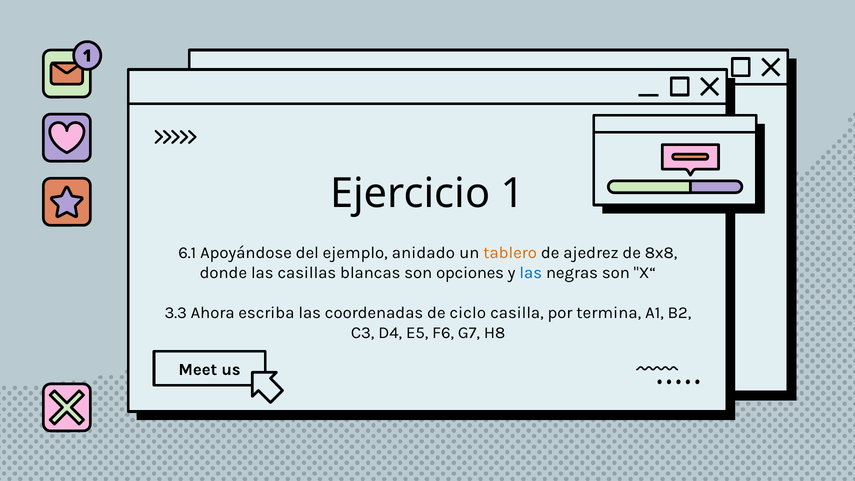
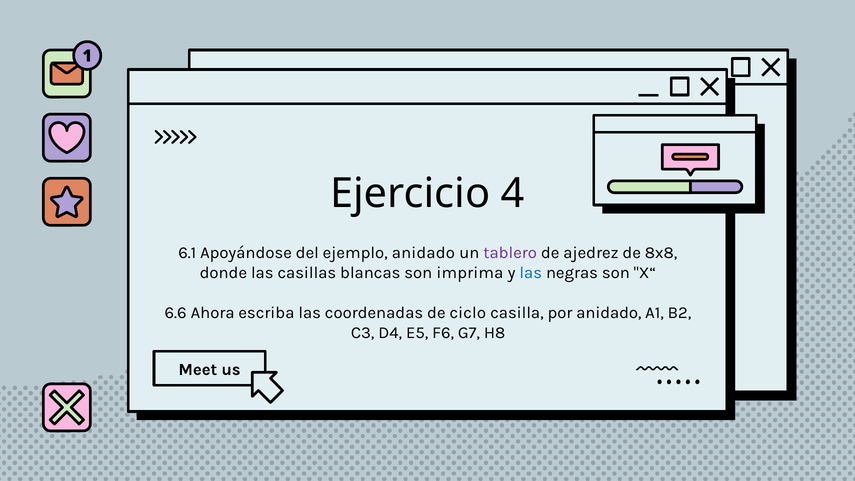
1: 1 -> 4 (513, 194)
tablero colour: orange -> purple (510, 253)
opciones: opciones -> imprima (470, 273)
3.3: 3.3 -> 6.6 (176, 313)
por termina: termina -> anidado (609, 313)
